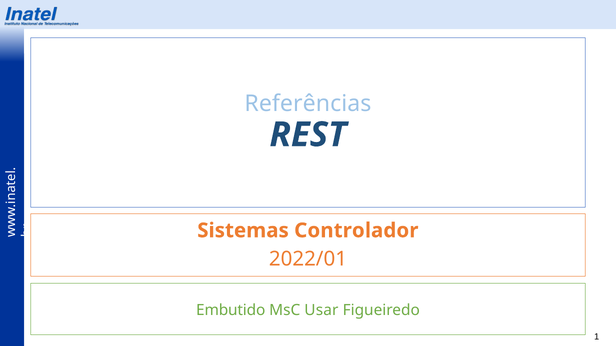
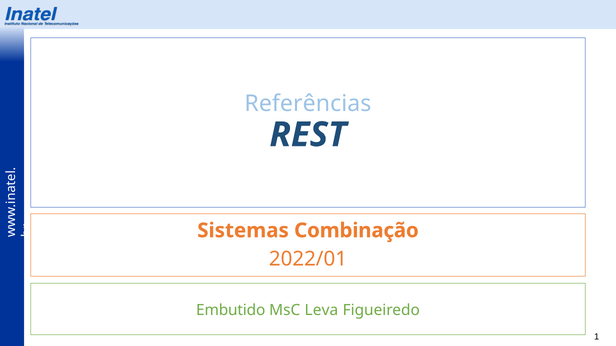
Controlador: Controlador -> Combinação (356, 231)
Usar: Usar -> Leva (321, 311)
